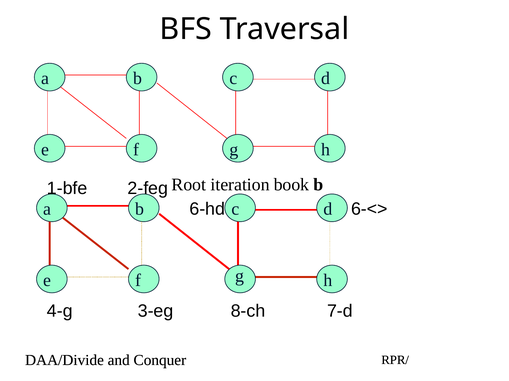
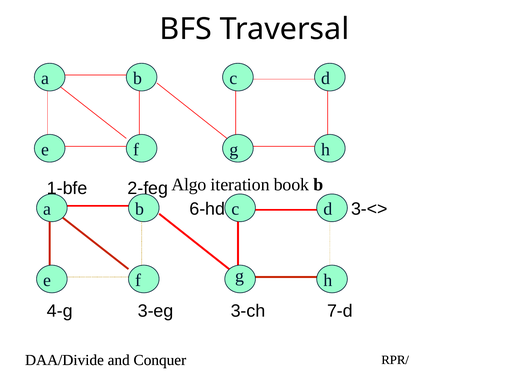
Root: Root -> Algo (189, 185)
6-<>: 6-<> -> 3-<> (369, 209)
8-ch: 8-ch -> 3-ch (248, 312)
